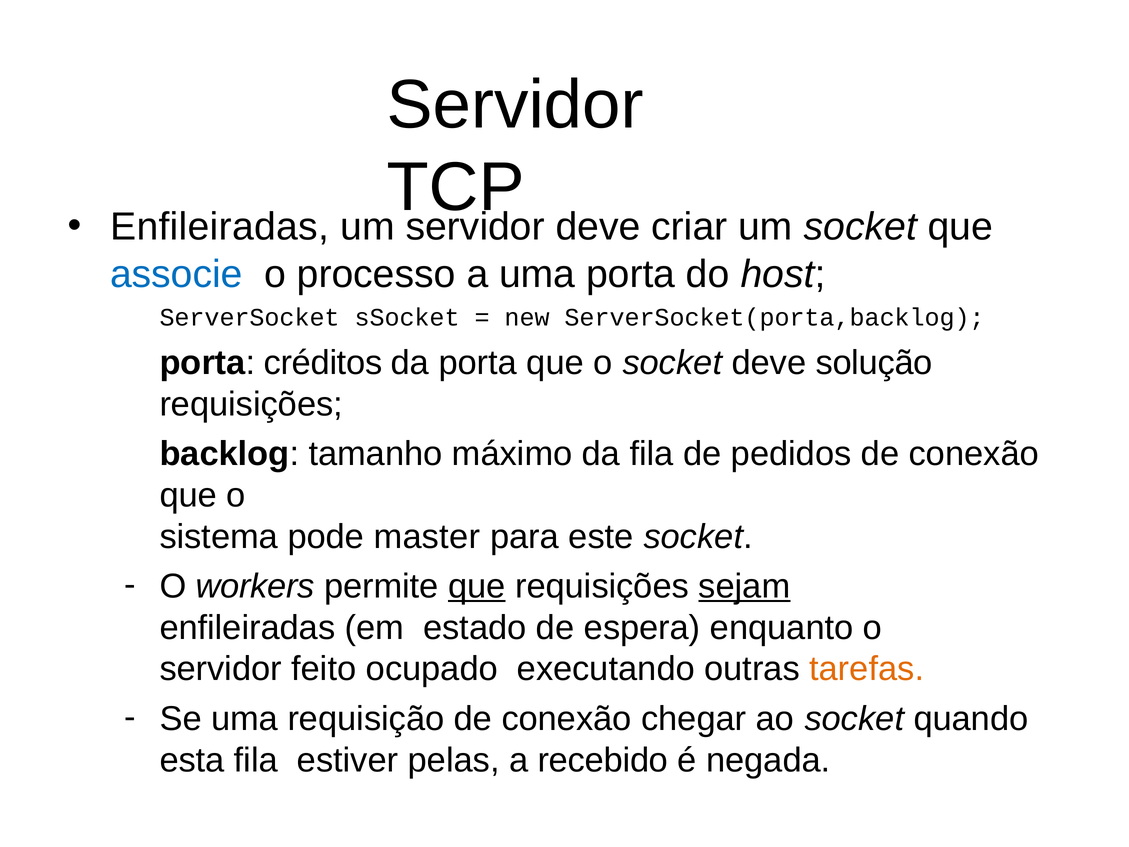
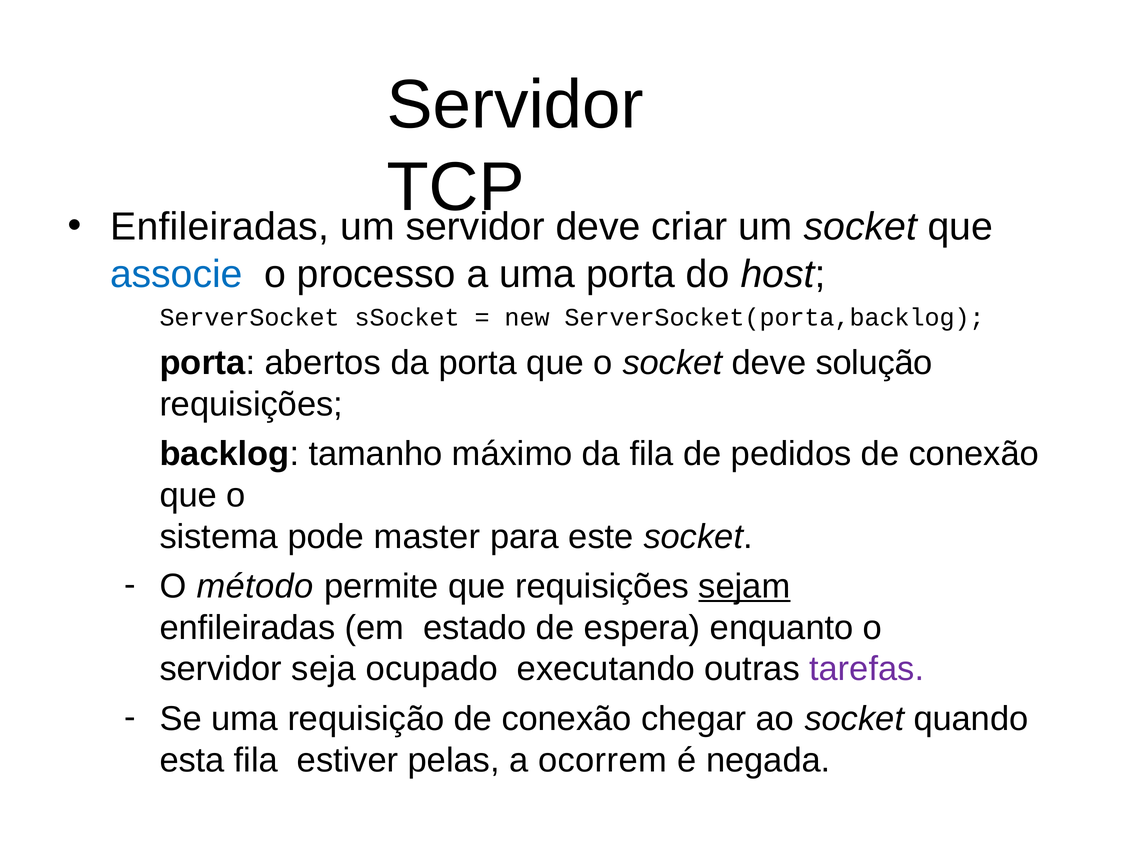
créditos: créditos -> abertos (323, 363)
workers: workers -> método (255, 586)
que underline: present -> none (477, 586)
feito: feito -> seja (324, 669)
tarefas colour: orange -> purple (867, 669)
recebido: recebido -> ocorrem (603, 760)
